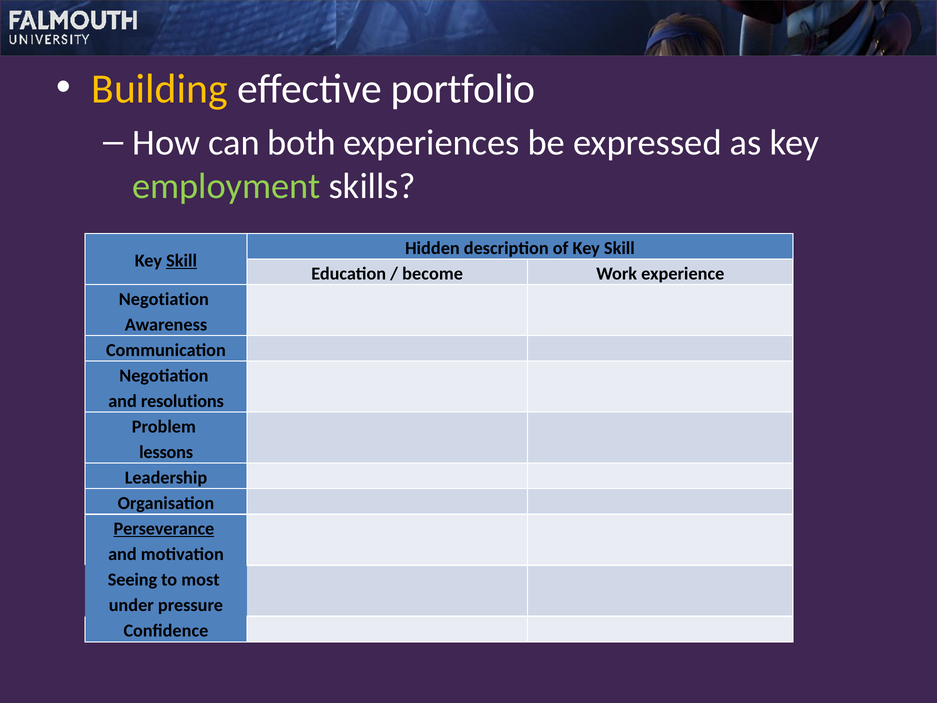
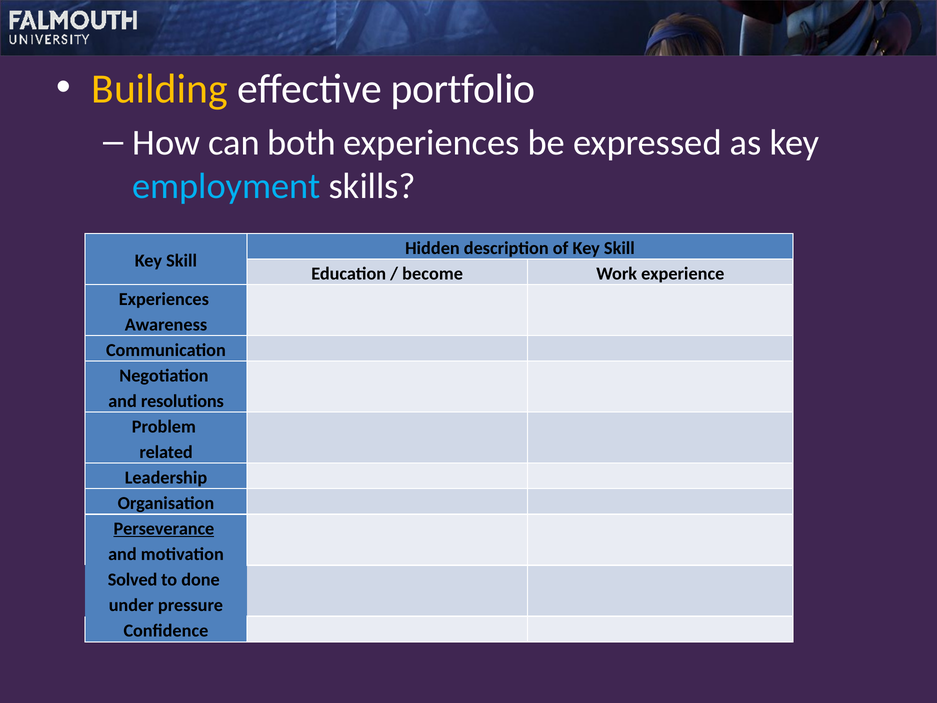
employment colour: light green -> light blue (226, 186)
Skill underline: present -> none (182, 261)
Negotiation: Negotiation -> Experiences (164, 299)
lessons: lessons -> related (166, 452)
Seeing: Seeing -> Solved (133, 580)
most: most -> done (201, 580)
